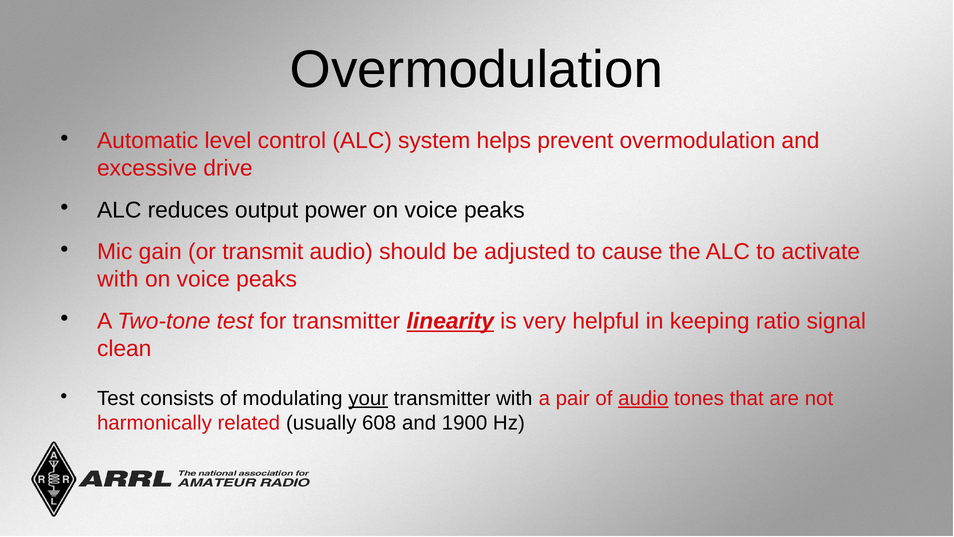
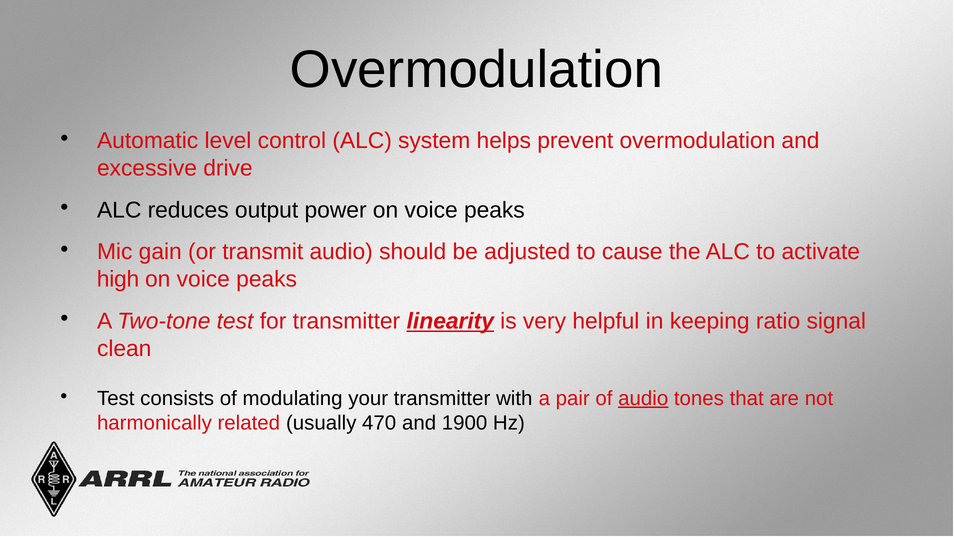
with: with -> high (118, 279)
your underline: present -> none (368, 398)
608: 608 -> 470 (379, 423)
